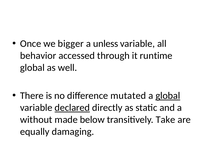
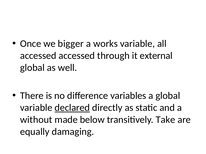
unless: unless -> works (106, 44)
behavior: behavior -> accessed (38, 56)
runtime: runtime -> external (156, 56)
mutated: mutated -> variables (128, 96)
global underline: present -> none (168, 96)
